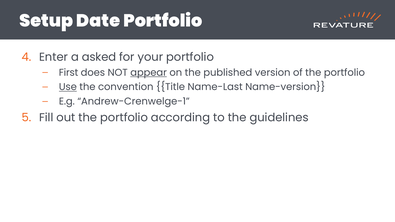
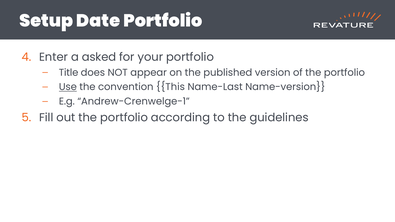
First: First -> Title (69, 73)
appear underline: present -> none (149, 73)
Title: Title -> This (170, 87)
